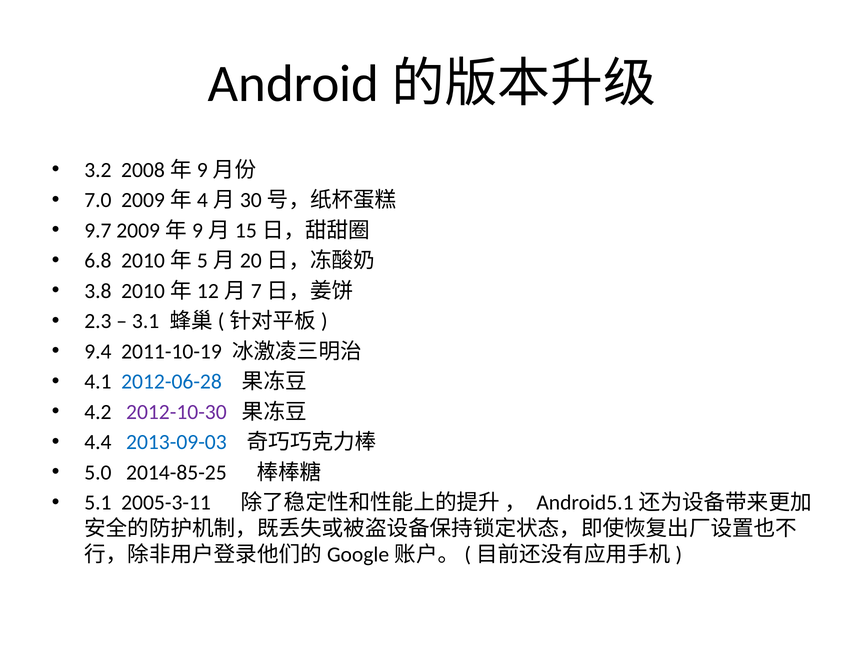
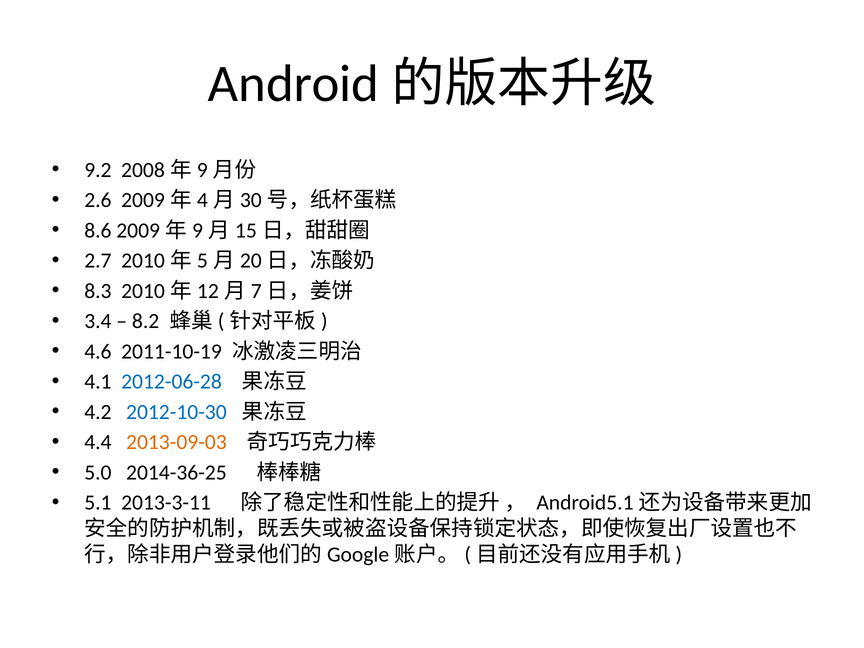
3.2: 3.2 -> 9.2 (98, 170)
7.0: 7.0 -> 2.6 (98, 200)
9.7: 9.7 -> 8.6 (98, 230)
6.8: 6.8 -> 2.7 (98, 261)
3.8: 3.8 -> 8.3 (98, 291)
2.3: 2.3 -> 3.4 (98, 321)
3.1: 3.1 -> 8.2 (146, 321)
9.4: 9.4 -> 4.6 (98, 351)
2012-10-30 colour: purple -> blue (176, 412)
2013-09-03 colour: blue -> orange (176, 442)
2014-85-25: 2014-85-25 -> 2014-36-25 (176, 472)
2005-3-11: 2005-3-11 -> 2013-3-11 (166, 503)
